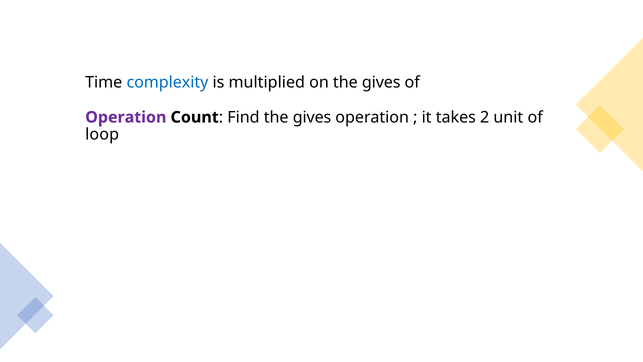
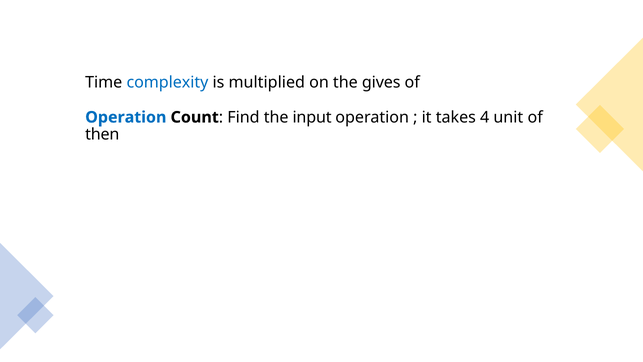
Operation colour: purple -> blue (126, 117)
Find the gives: gives -> input (312, 117)
2: 2 -> 4 (485, 117)
loop: loop -> then (102, 135)
